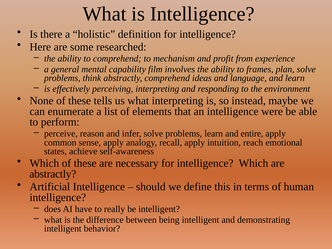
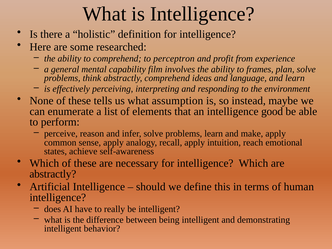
mechanism: mechanism -> perceptron (174, 59)
what interpreting: interpreting -> assumption (177, 101)
were: were -> good (272, 111)
entire: entire -> make (252, 134)
